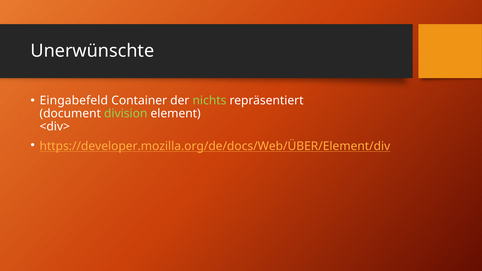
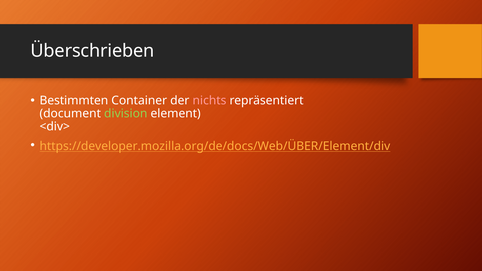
Unerwünschte: Unerwünschte -> Überschrieben (92, 51)
Eingabefeld: Eingabefeld -> Bestimmten (74, 101)
nichts colour: light green -> pink (209, 101)
